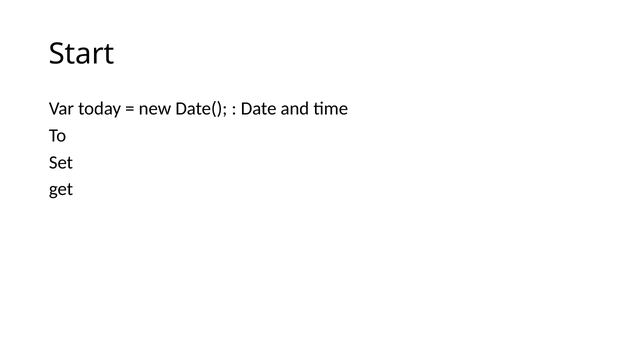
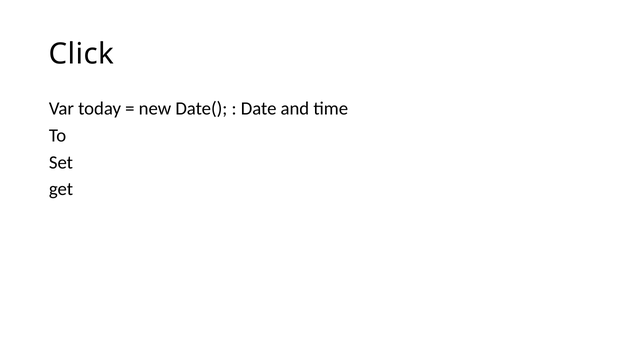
Start: Start -> Click (81, 54)
